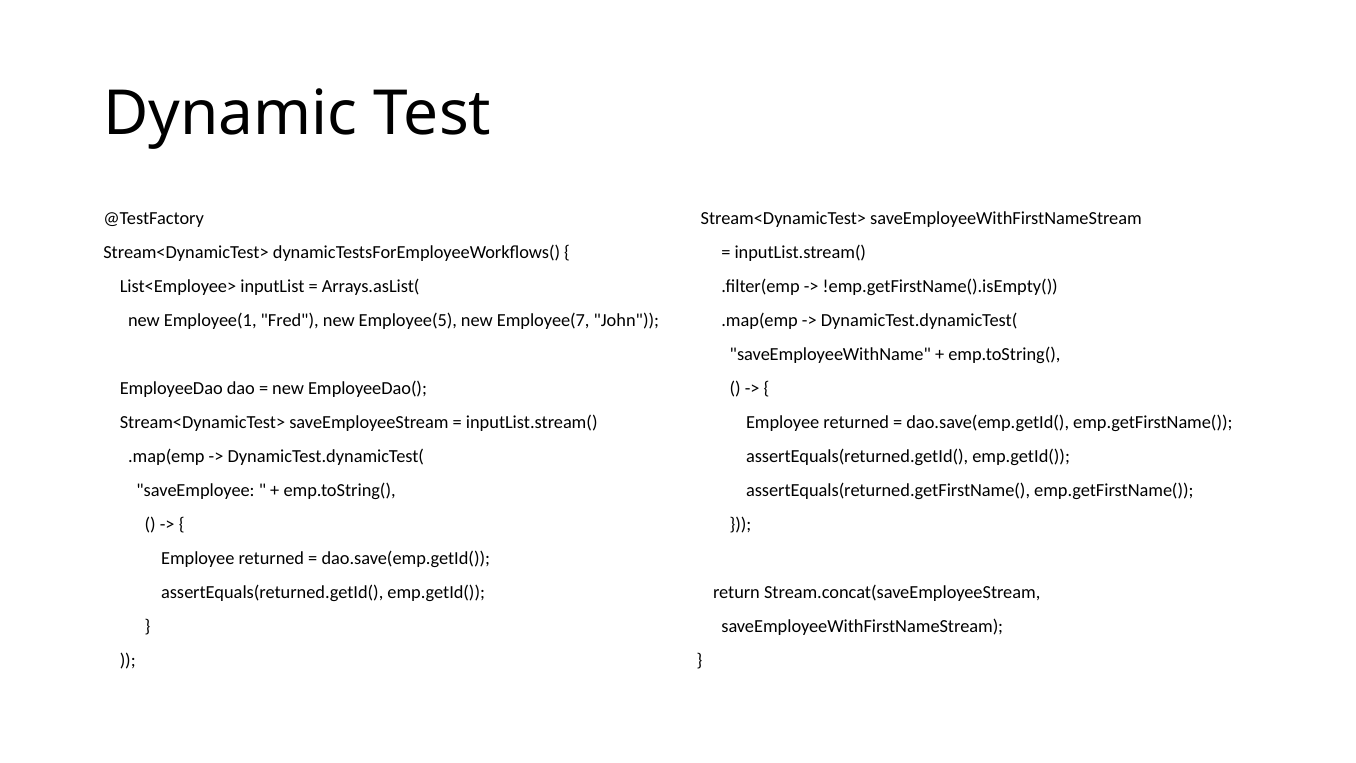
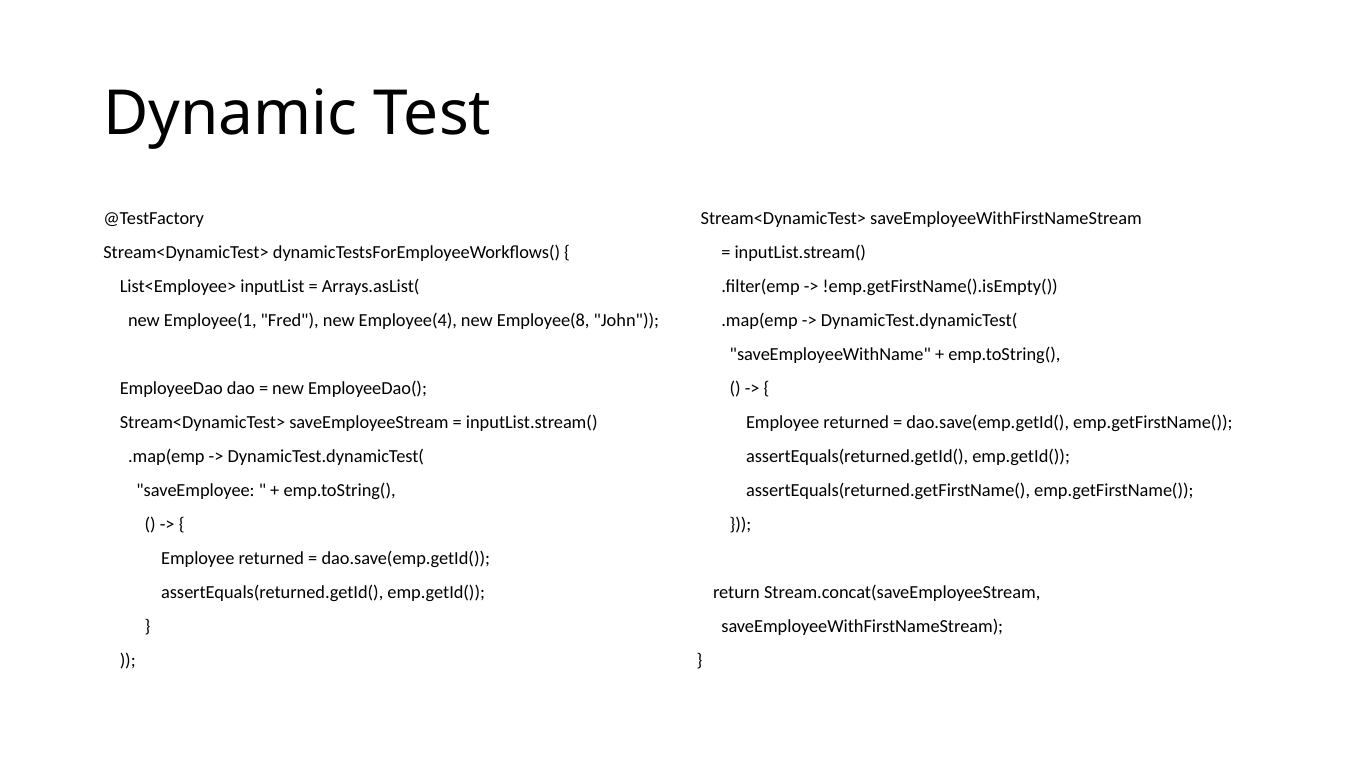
Employee(5: Employee(5 -> Employee(4 (408, 320)
Employee(7: Employee(7 -> Employee(8 (543, 320)
